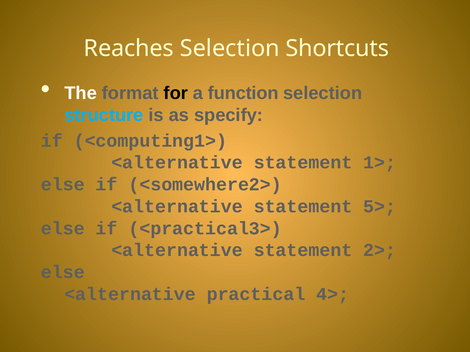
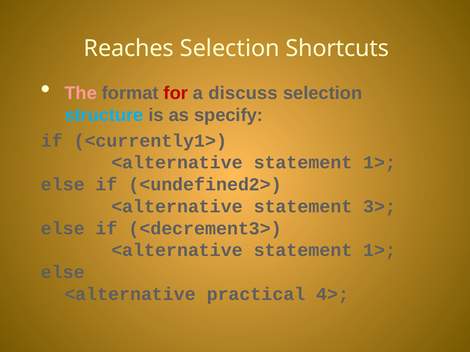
The colour: white -> pink (81, 93)
for colour: black -> red (176, 93)
function: function -> discuss (243, 93)
<computing1>: <computing1> -> <currently1> (150, 141)
<somewhere2>: <somewhere2> -> <undefined2> (205, 185)
5>: 5> -> 3> (380, 207)
<practical3>: <practical3> -> <decrement3> (205, 229)
2>: 2> -> 1> (380, 251)
